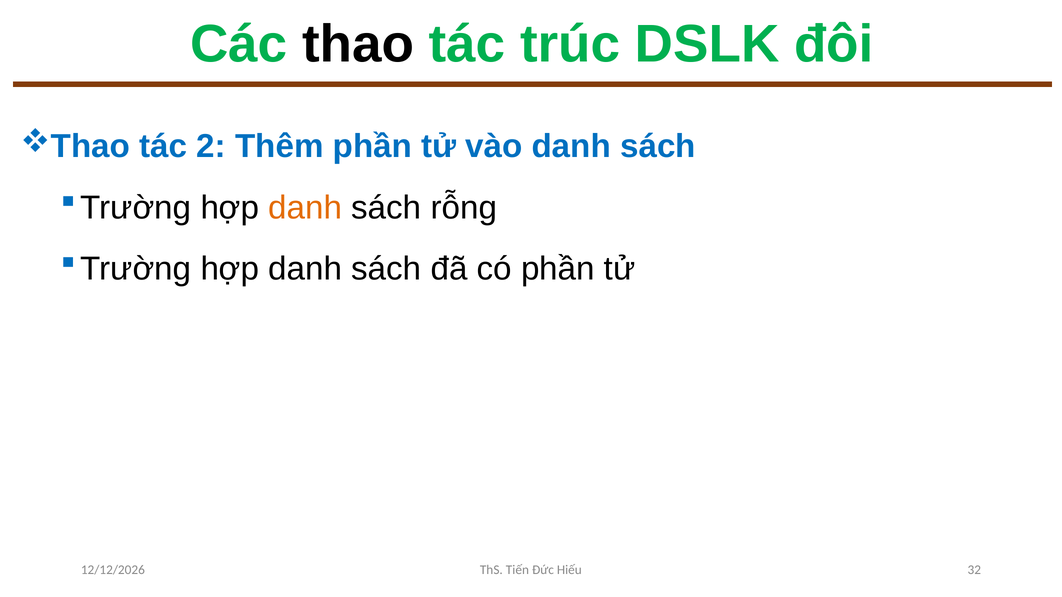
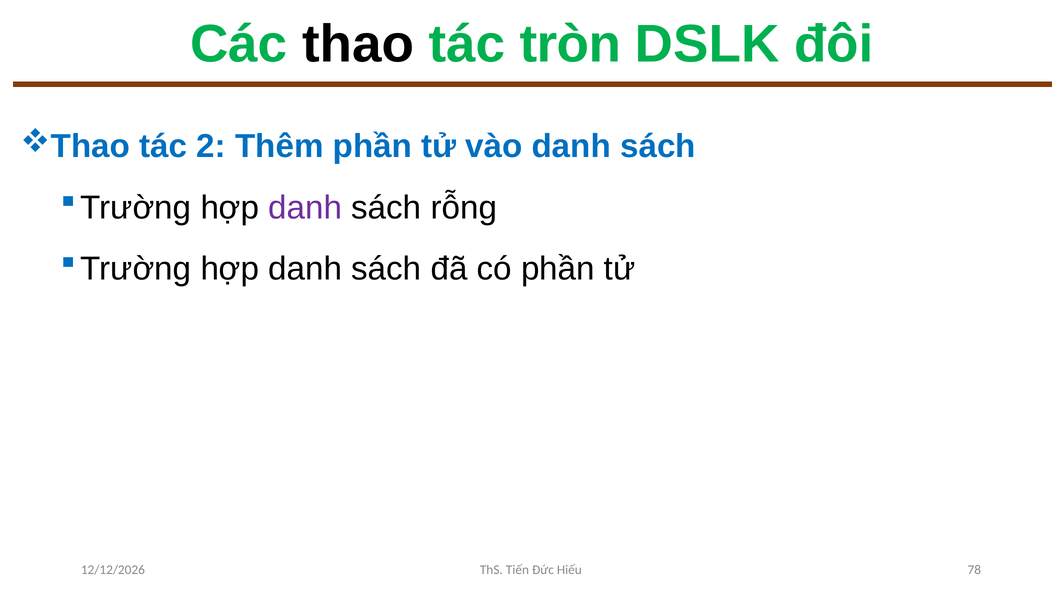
trúc: trúc -> tròn (570, 44)
danh colour: orange -> purple (305, 208)
32: 32 -> 78 (974, 570)
